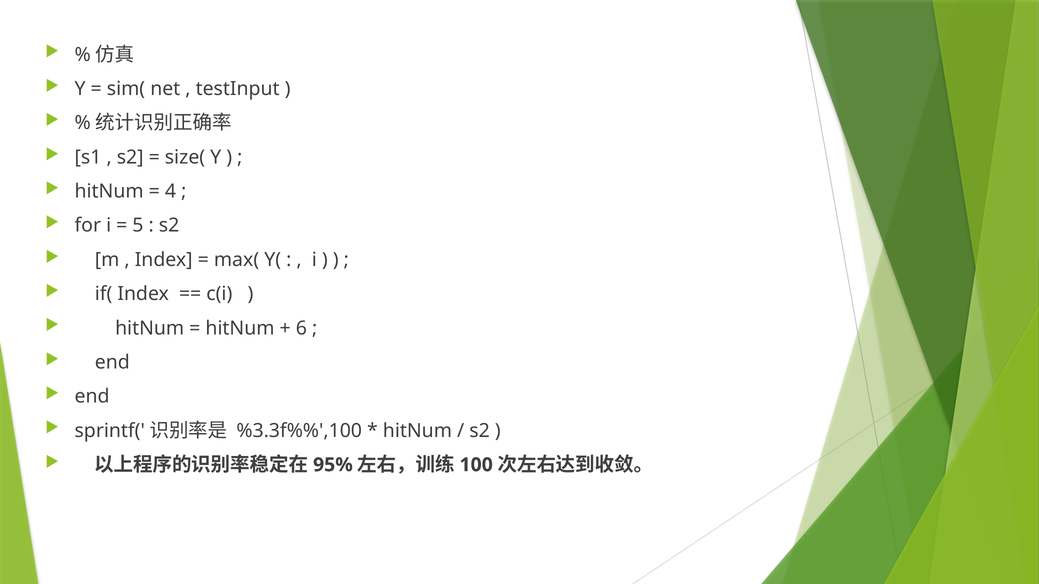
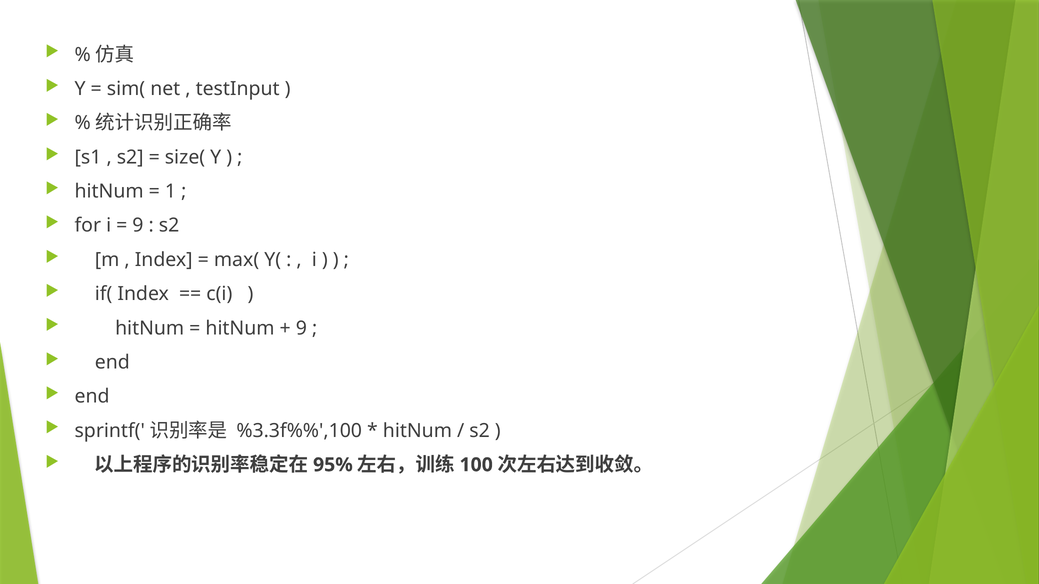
4: 4 -> 1 (170, 192)
5: 5 -> 9 (138, 226)
6: 6 -> 9 (301, 328)
